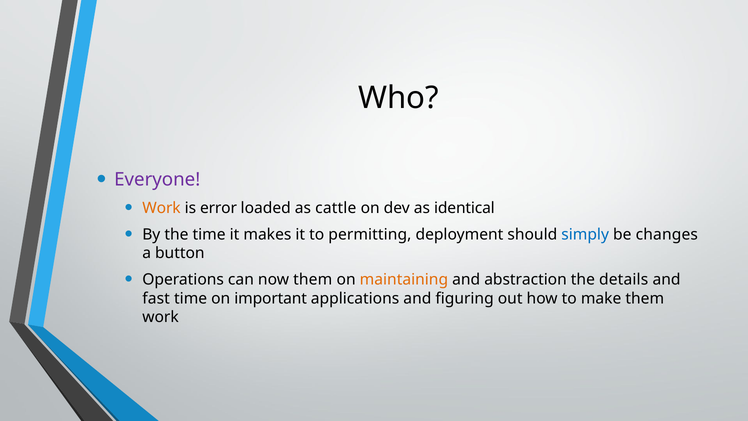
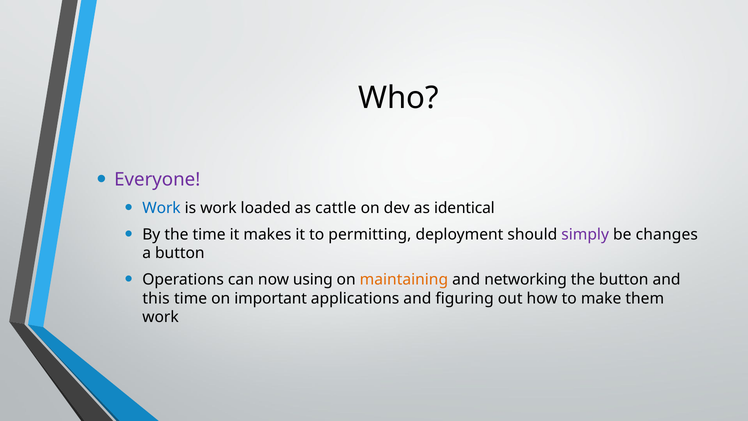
Work colour: orange -> blue (161, 208)
is error: error -> work (218, 208)
simply colour: blue -> purple (585, 234)
now them: them -> using (313, 280)
abstraction: abstraction -> networking (526, 280)
the details: details -> button (624, 280)
fast: fast -> this (156, 298)
